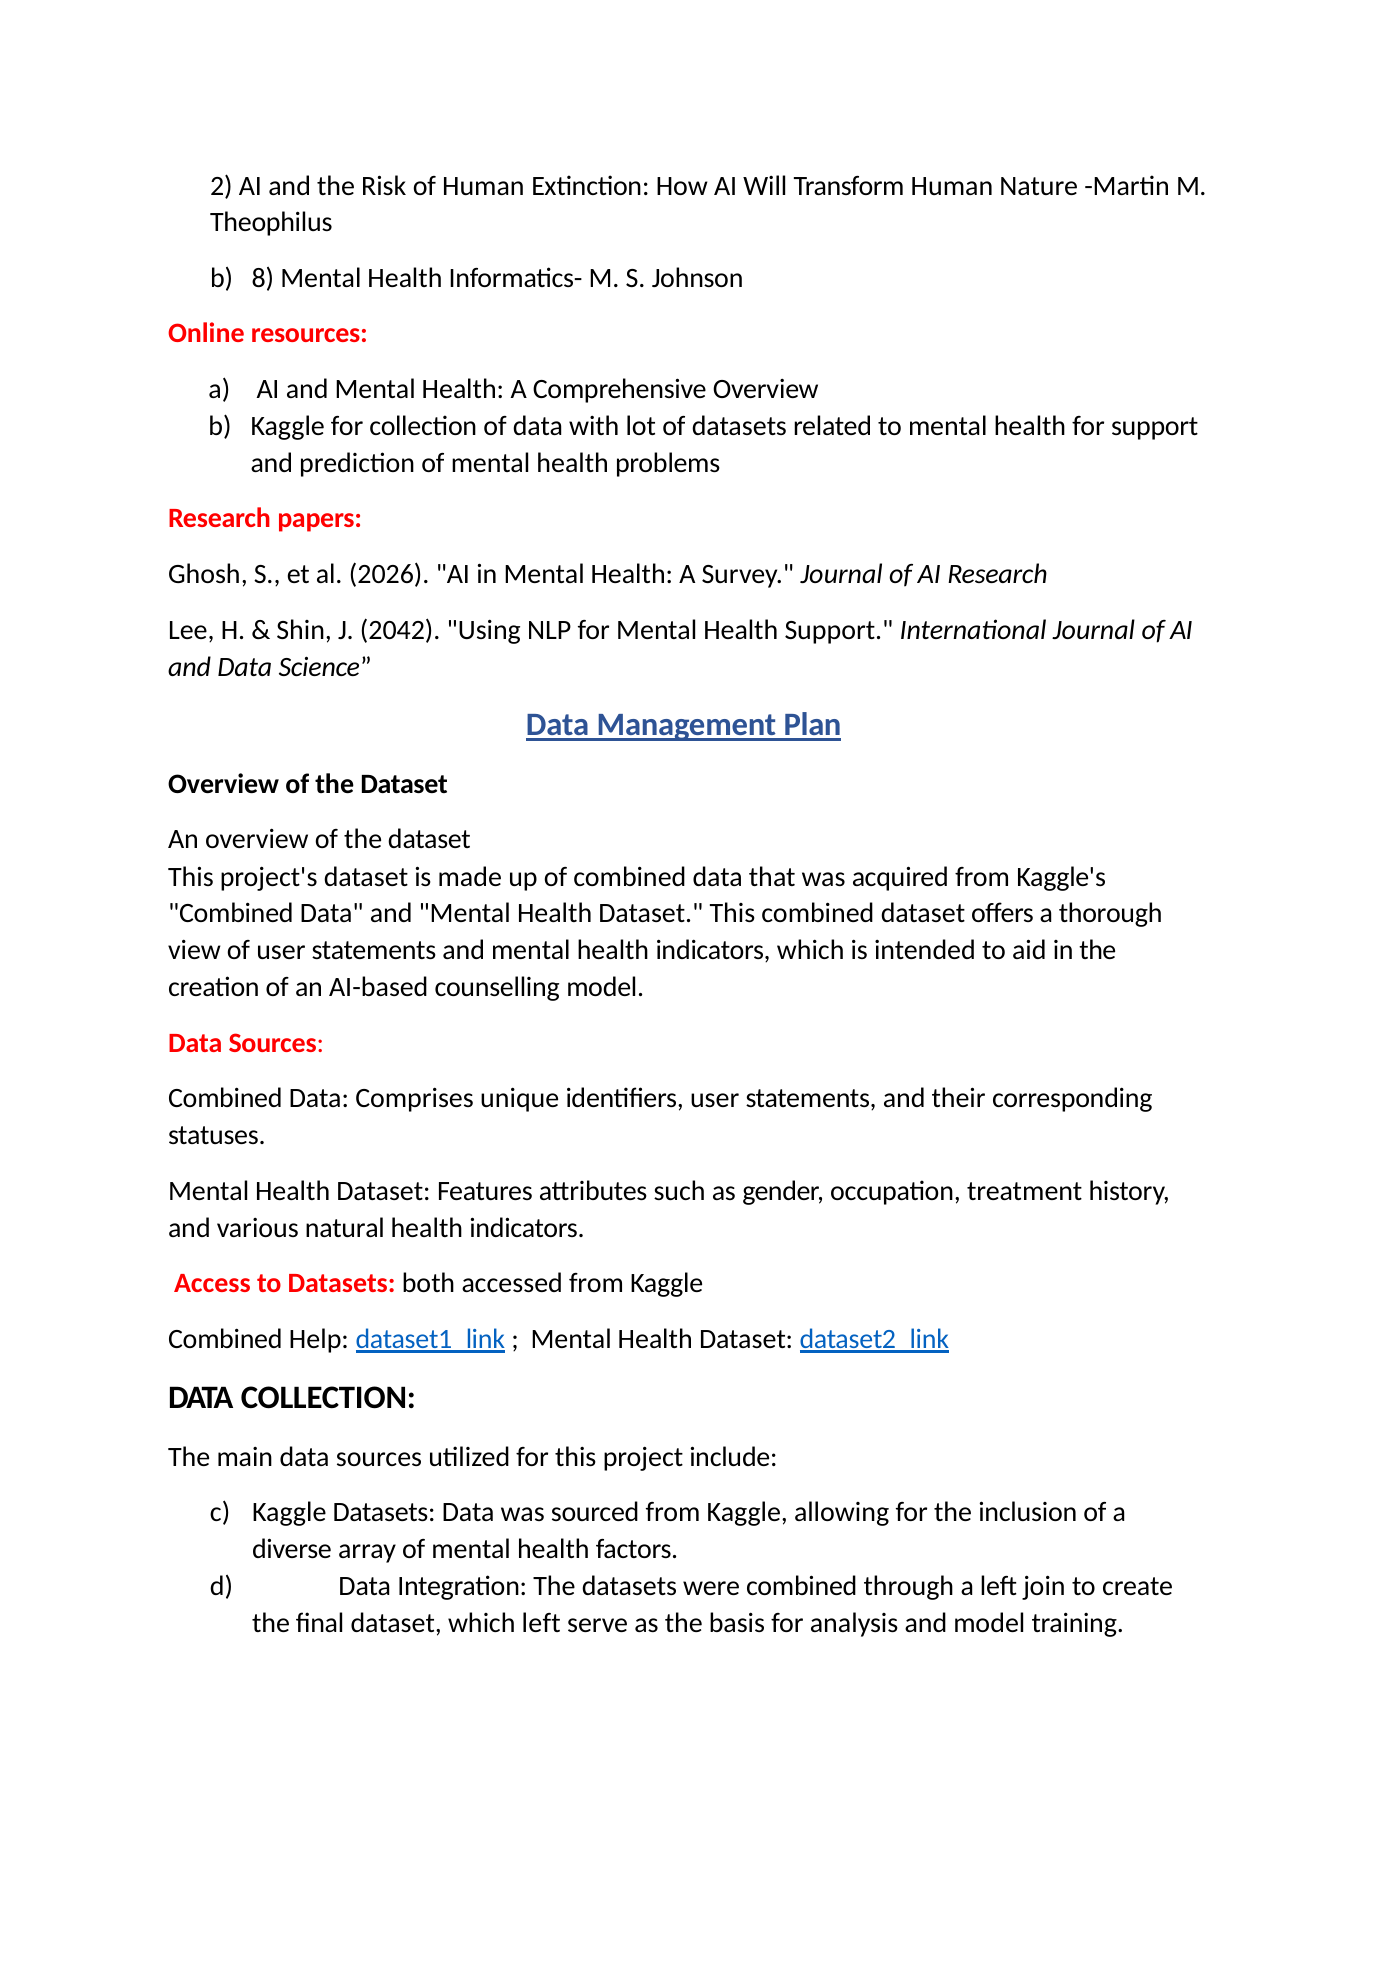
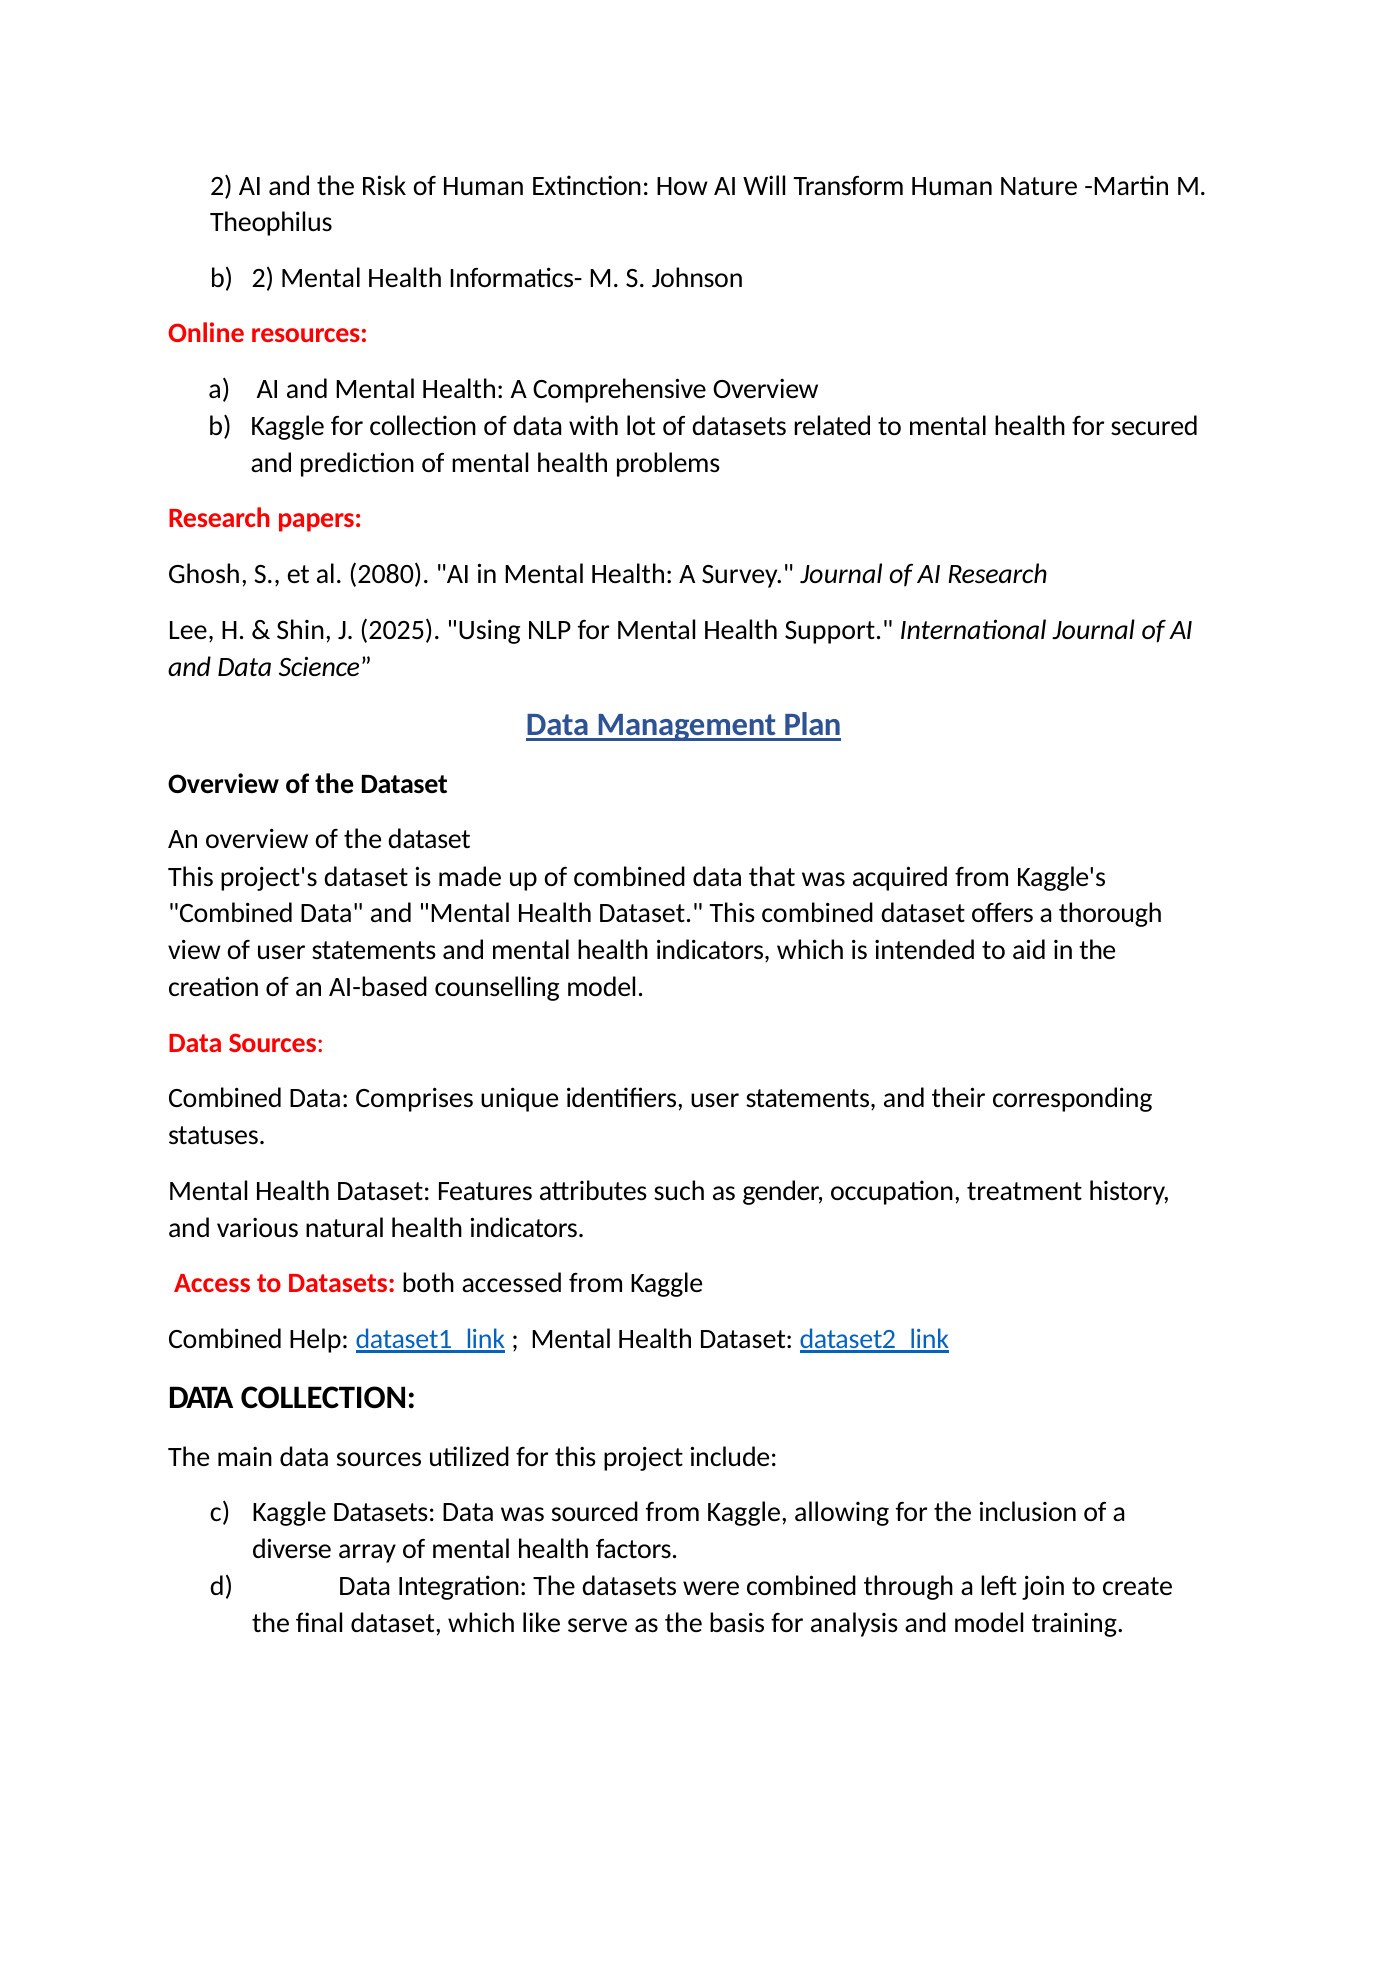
b 8: 8 -> 2 (263, 278)
for support: support -> secured (1155, 426)
2026: 2026 -> 2080 (389, 575)
2042: 2042 -> 2025 (400, 630)
which left: left -> like (541, 1623)
